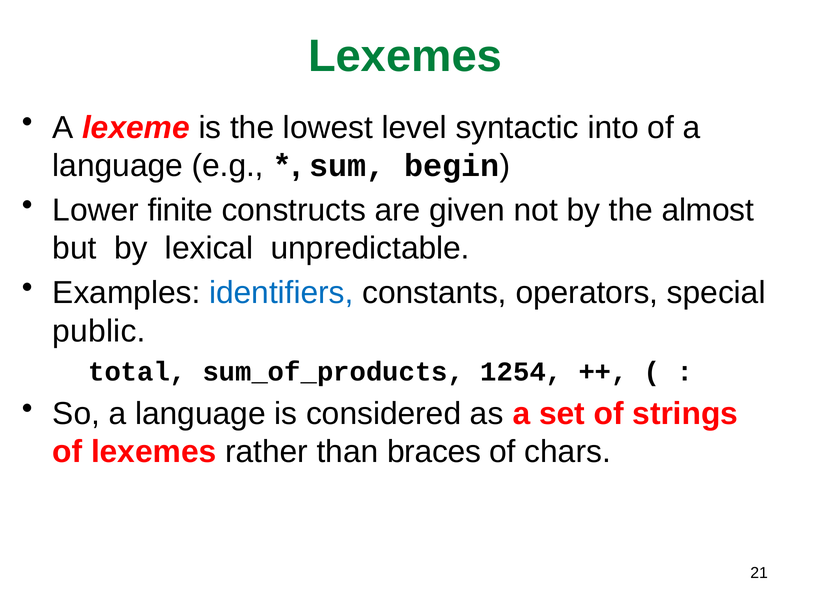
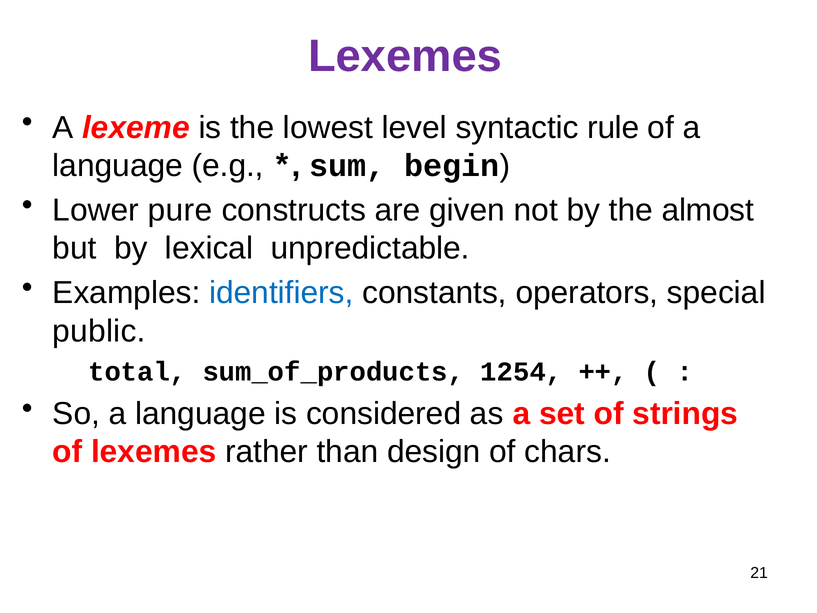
Lexemes colour: green -> purple (405, 56)
into: into -> rule (613, 128)
finite: finite -> pure (180, 210)
braces: braces -> design (434, 452)
